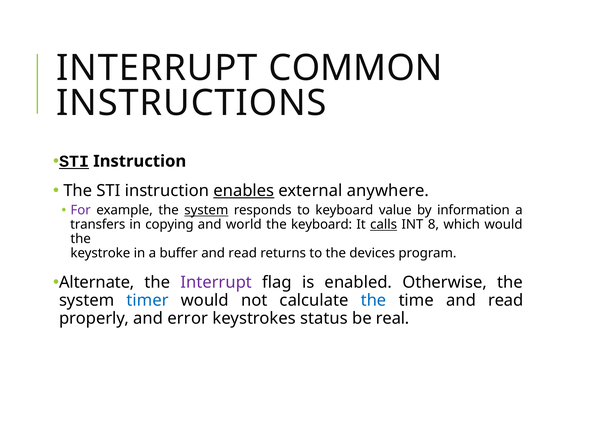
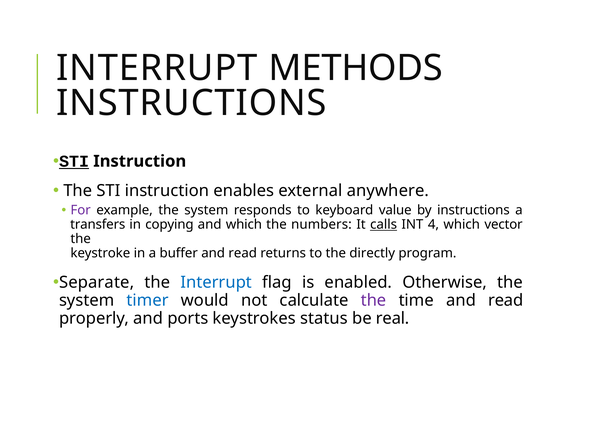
COMMON: COMMON -> METHODS (356, 68)
enables underline: present -> none (244, 191)
system underline: present -> none (206, 210)
by information: information -> instructions (473, 210)
and world: world -> which (244, 224)
the keyboard: keyboard -> numbers (321, 224)
8: 8 -> 4 (433, 224)
which would: would -> vector (504, 224)
devices: devices -> directly (372, 253)
Alternate: Alternate -> Separate (97, 282)
Interrupt colour: purple -> blue (216, 282)
the colour: blue -> purple (374, 300)
error: error -> ports (188, 318)
